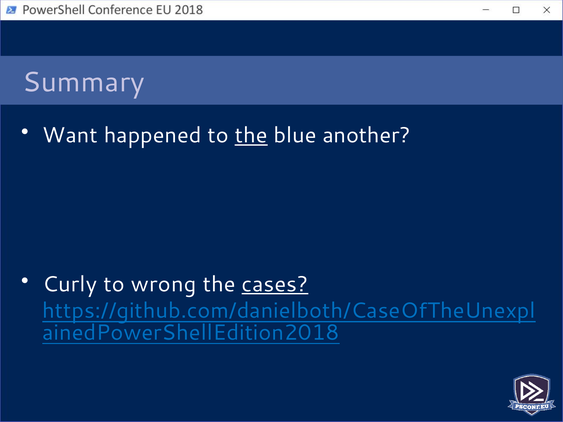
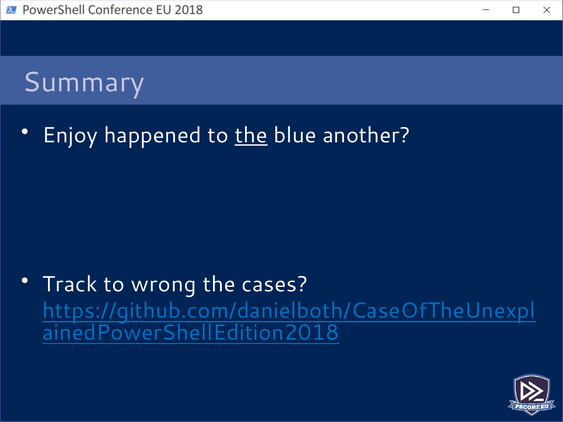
Want: Want -> Enjoy (70, 136)
Curly: Curly -> Track (70, 285)
cases underline: present -> none (275, 285)
